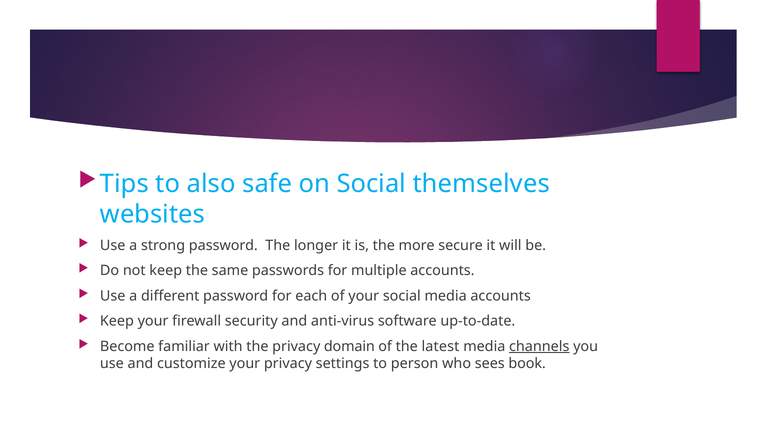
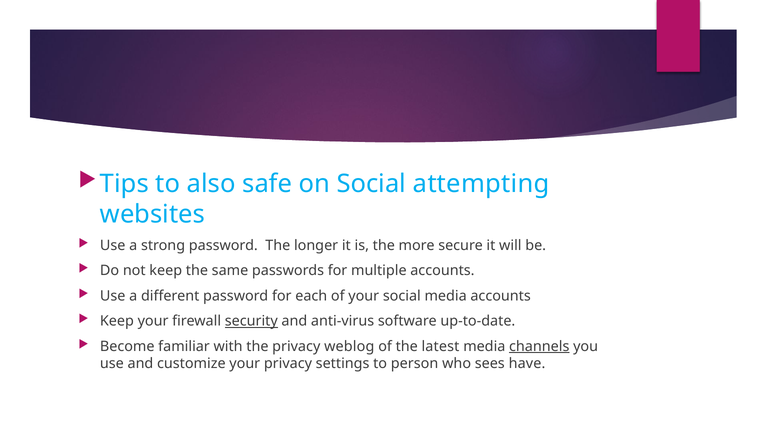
themselves: themselves -> attempting (481, 184)
security underline: none -> present (251, 321)
domain: domain -> weblog (349, 347)
book: book -> have (527, 364)
